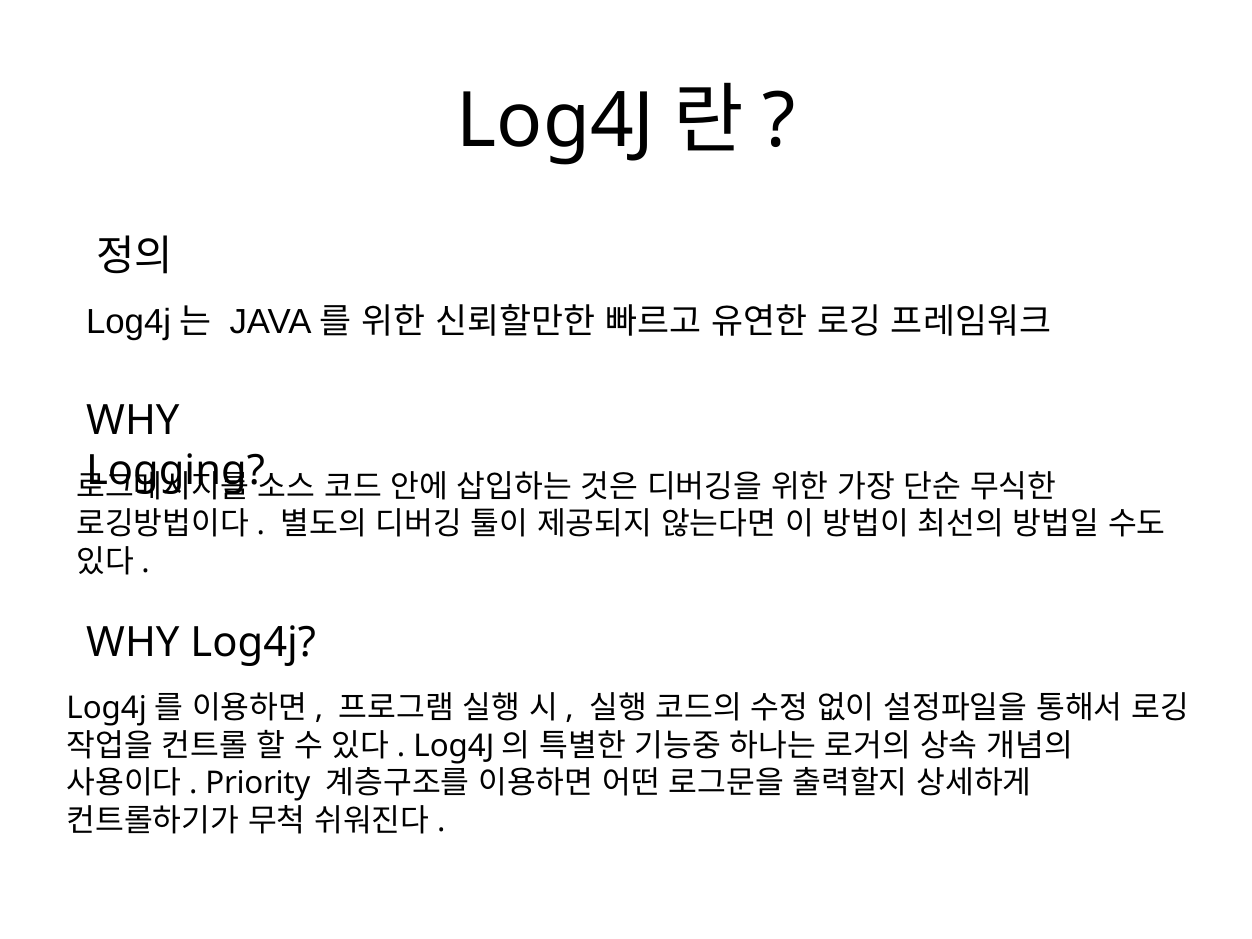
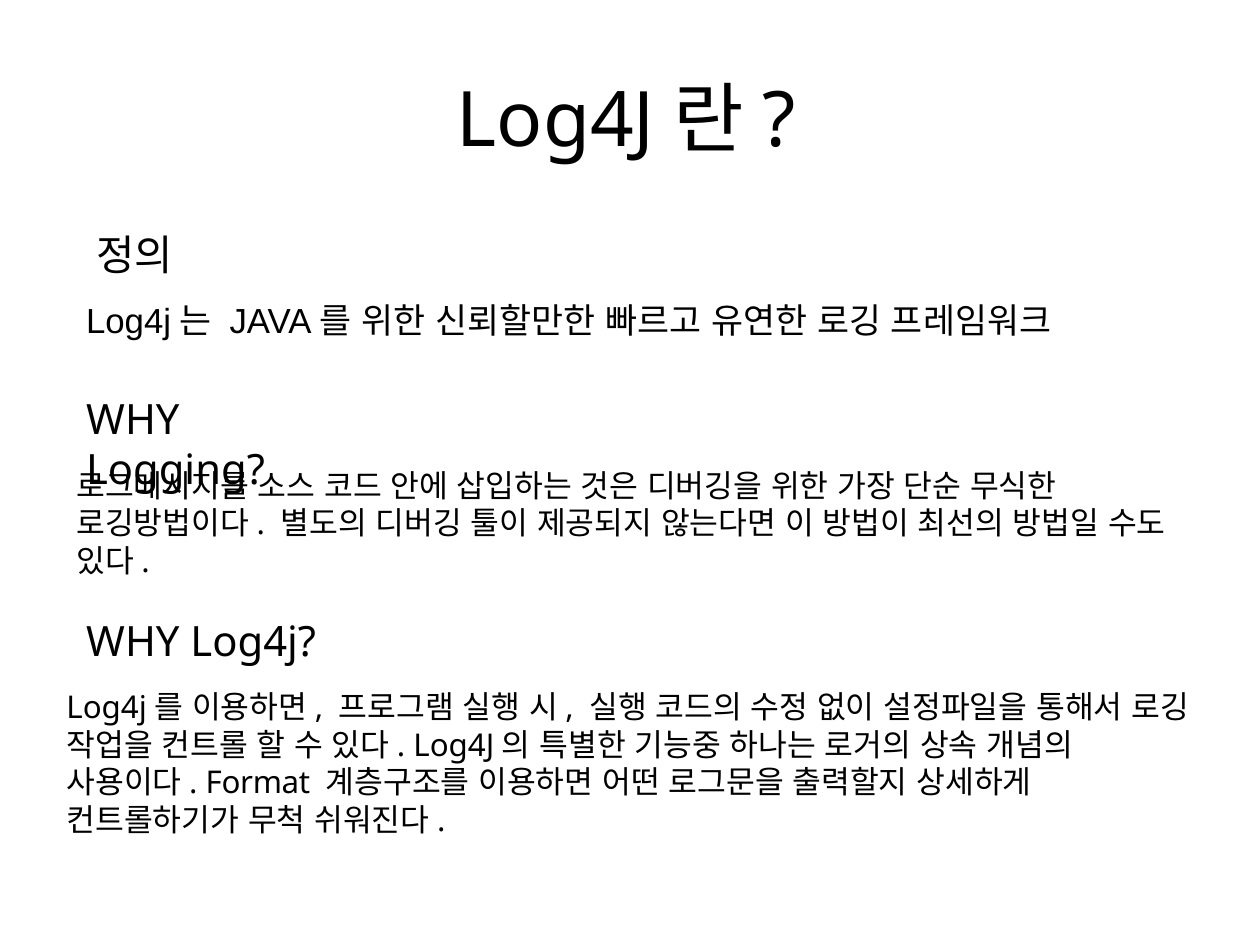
Priority: Priority -> Format (258, 784)
